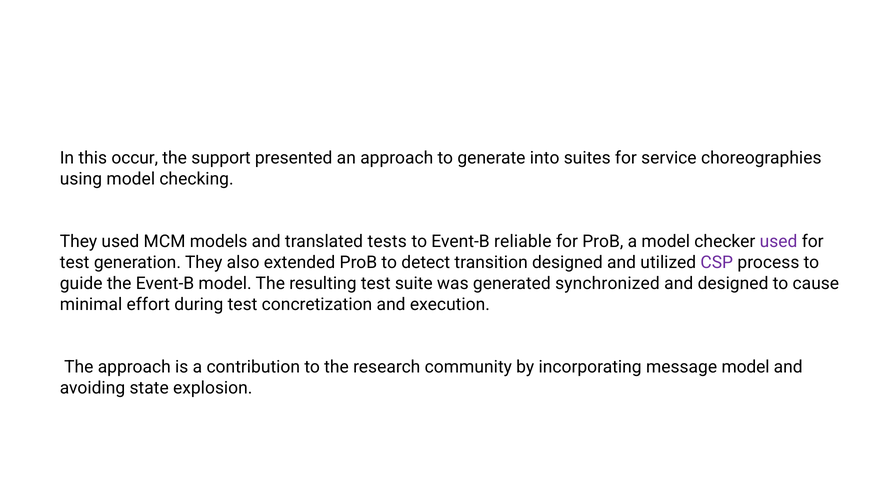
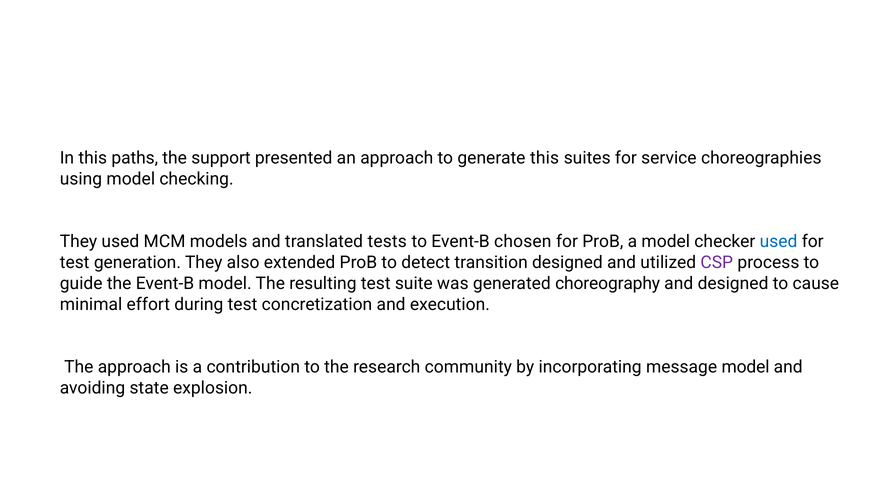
occur: occur -> paths (135, 158)
generate into: into -> this (545, 158)
reliable: reliable -> chosen (523, 242)
used colour: purple -> blue (779, 242)
synchronized: synchronized -> choreography (608, 283)
